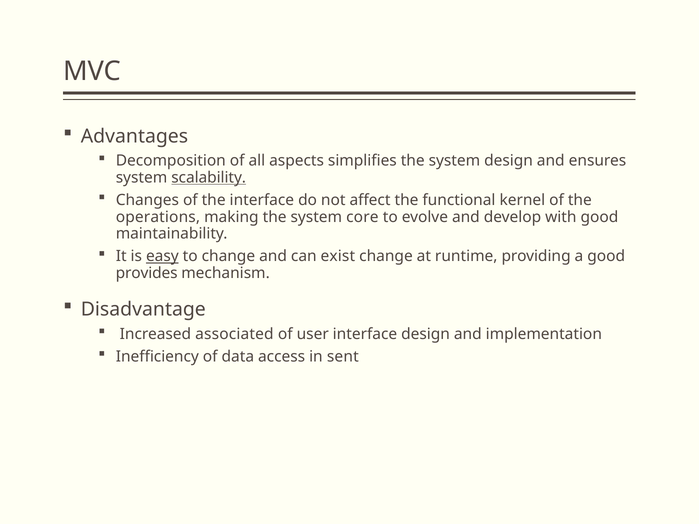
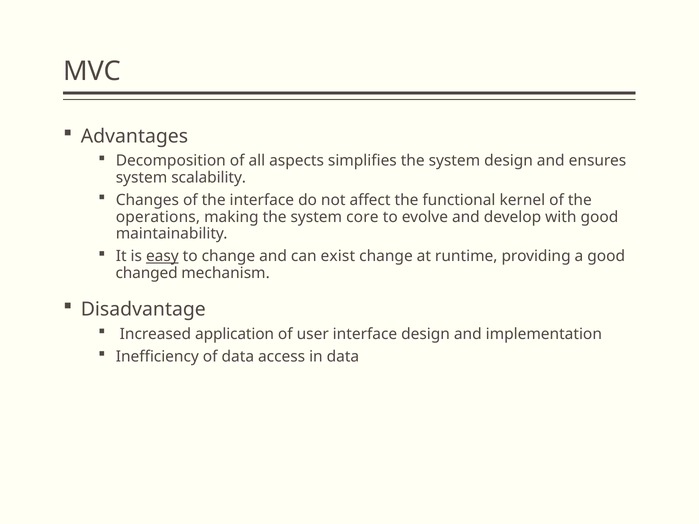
scalability underline: present -> none (209, 178)
provides: provides -> changed (147, 273)
associated: associated -> application (235, 334)
in sent: sent -> data (343, 357)
